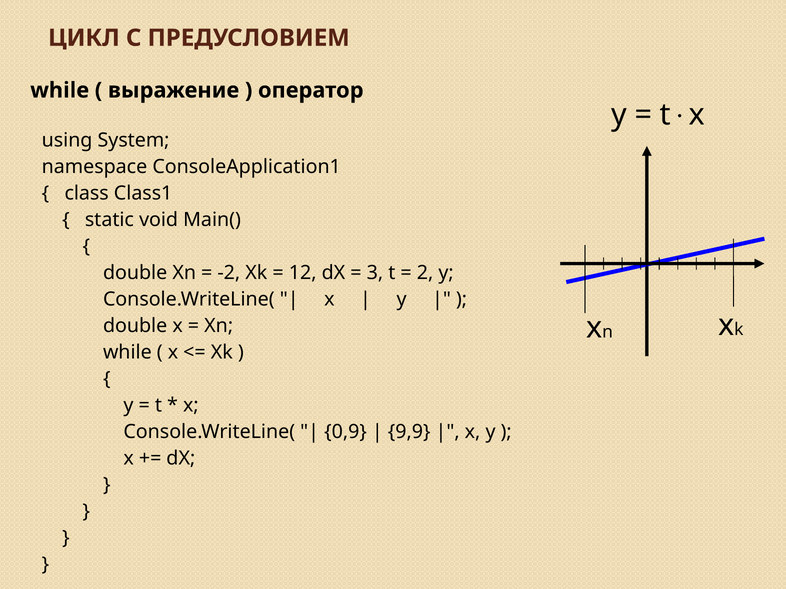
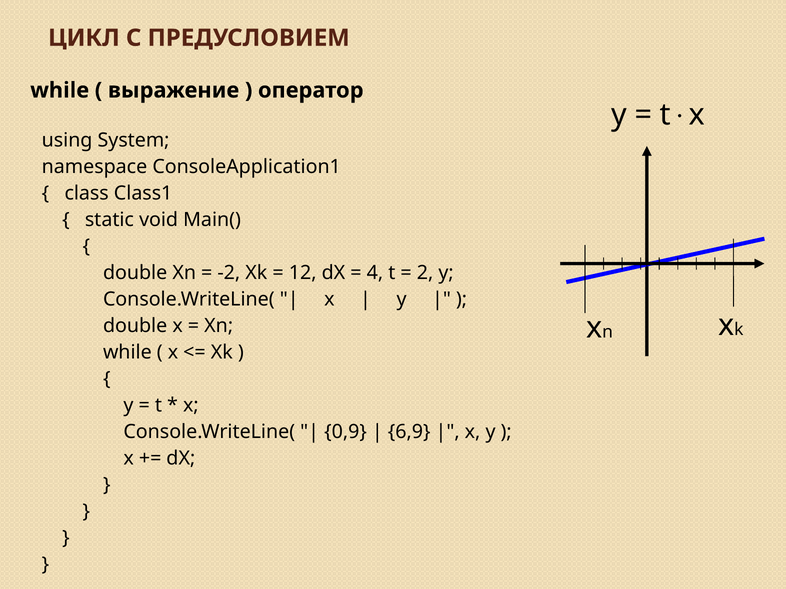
3: 3 -> 4 (375, 273)
9,9: 9,9 -> 6,9 (409, 432)
